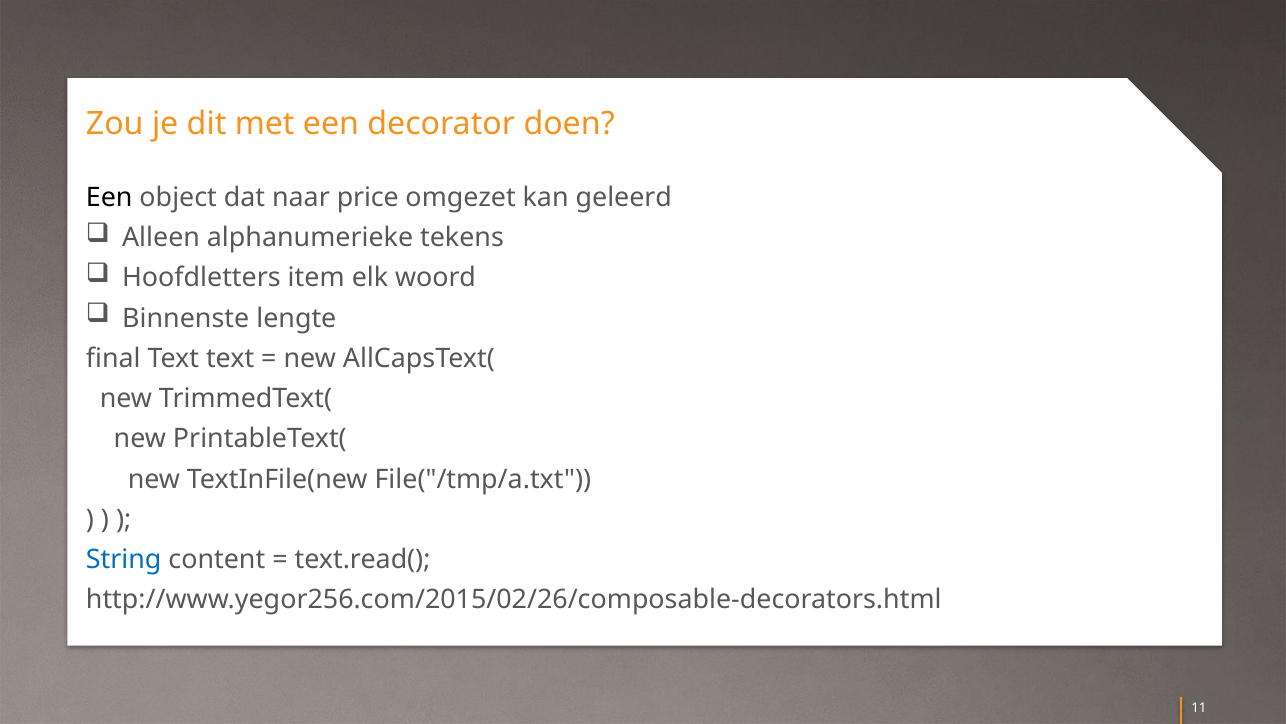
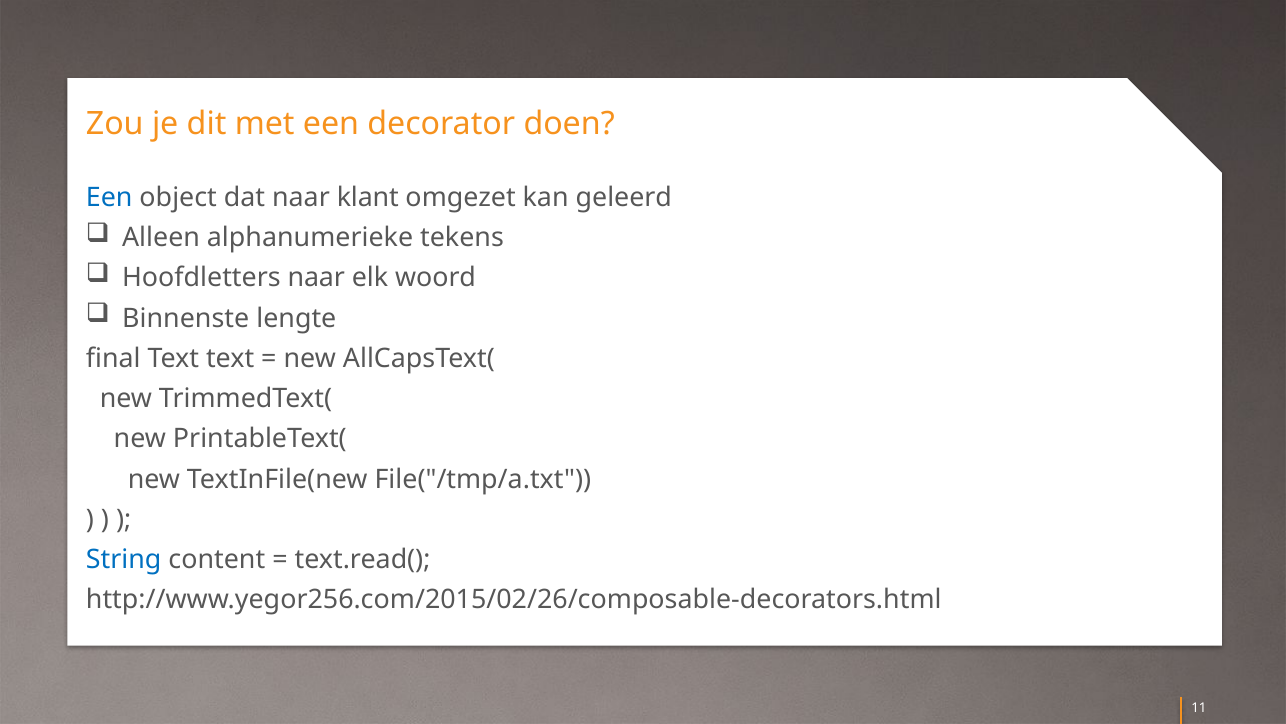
Een colour: black -> blue (109, 197)
price: price -> klant (368, 197)
Hoofdletters item: item -> naar (316, 278)
